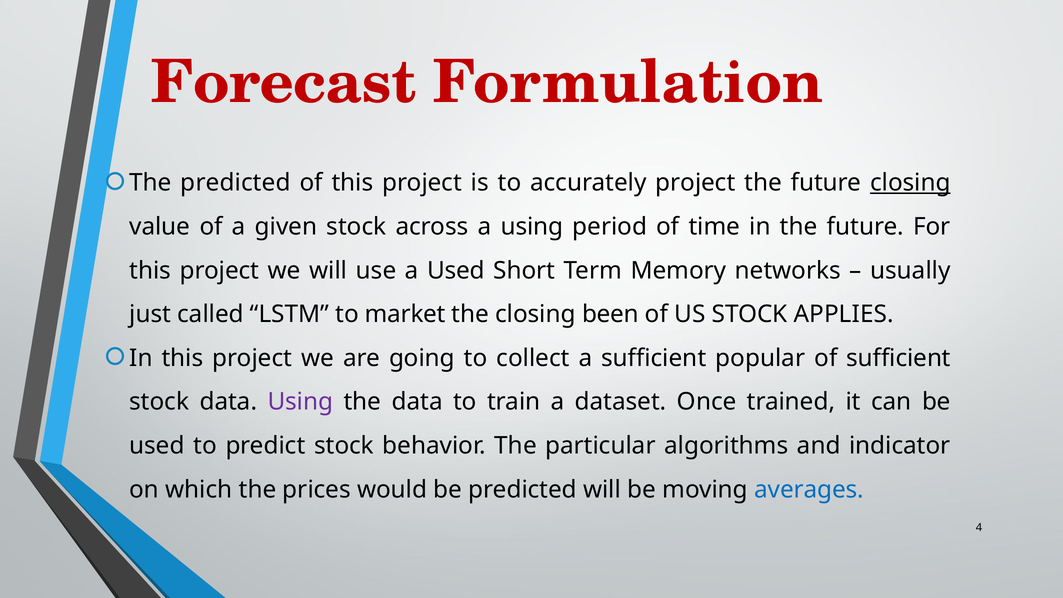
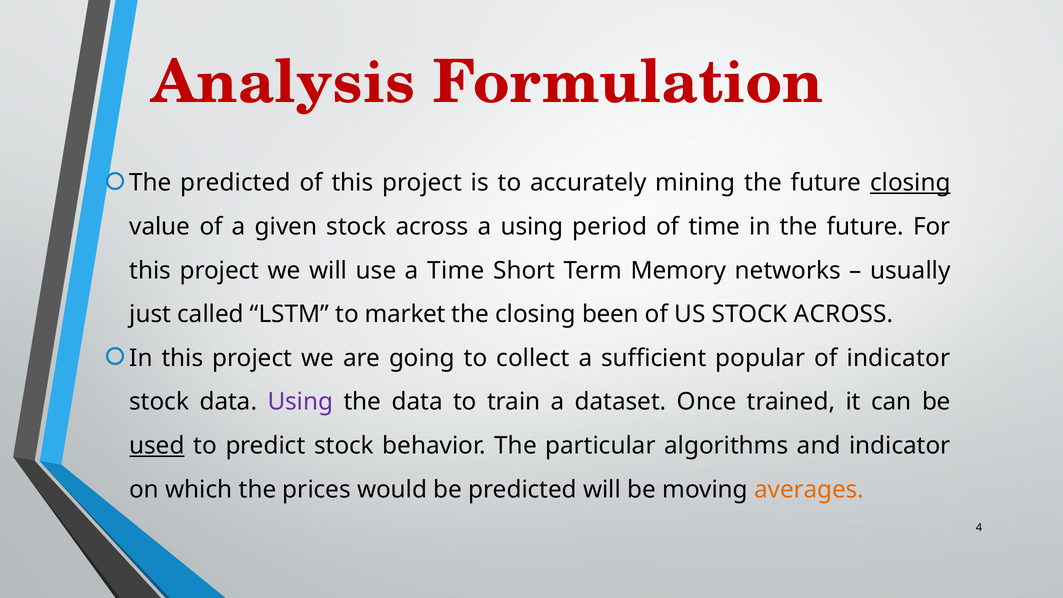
Forecast: Forecast -> Analysis (283, 82)
accurately project: project -> mining (695, 183)
a Used: Used -> Time (456, 270)
US STOCK APPLIES: APPLIES -> ACROSS (844, 314)
of sufficient: sufficient -> indicator (898, 358)
used underline: none -> present (157, 446)
averages colour: blue -> orange (809, 489)
